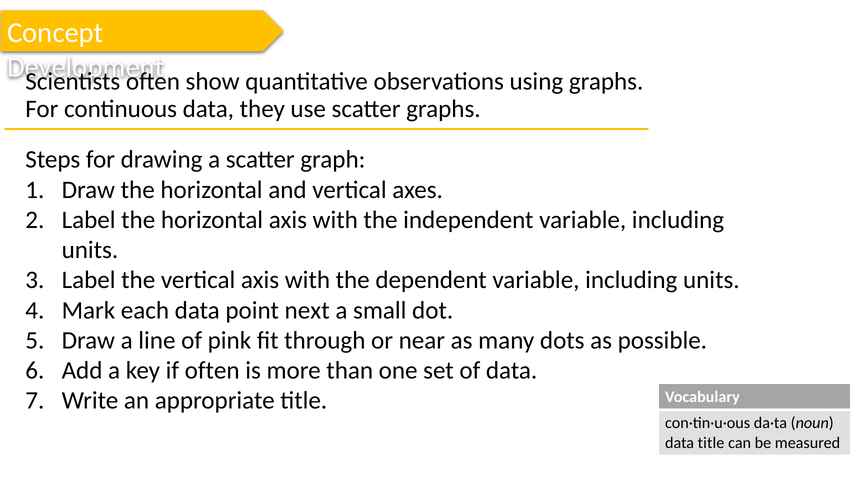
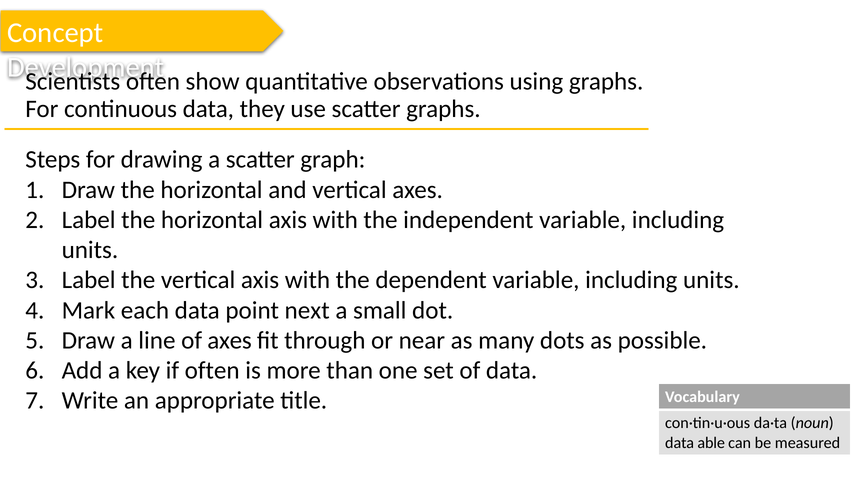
of pink: pink -> axes (230, 340)
data title: title -> able (711, 442)
